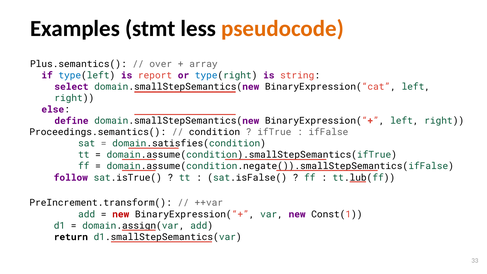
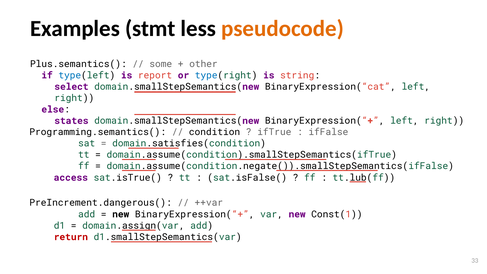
over: over -> some (161, 64)
array: array -> other (203, 64)
define: define -> states (71, 121)
Proceedings.semantics(: Proceedings.semantics( -> Programming.semantics( (98, 132)
follow: follow -> access (71, 178)
PreIncrement.transform(: PreIncrement.transform( -> PreIncrement.dangerous( (101, 203)
new colour: red -> black (121, 214)
return colour: black -> red (71, 237)
